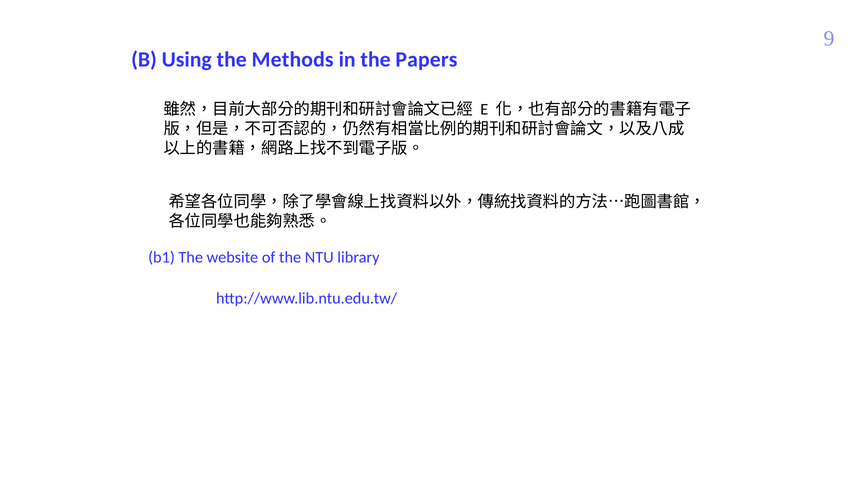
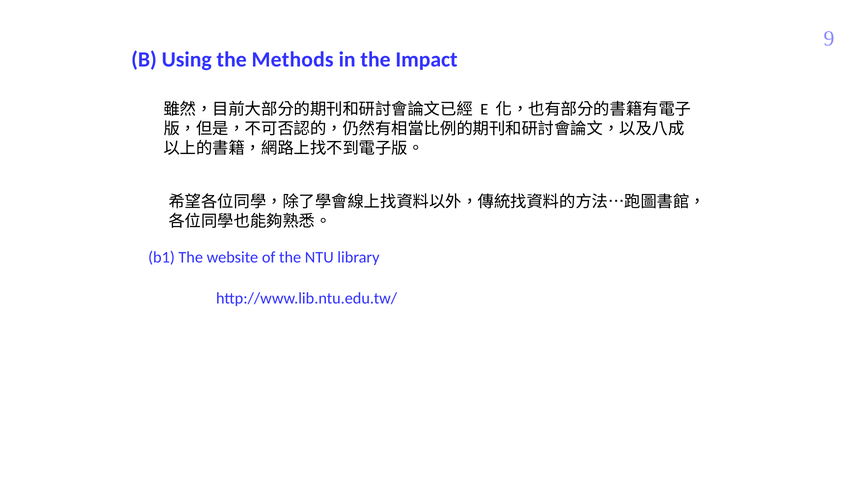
Papers: Papers -> Impact (427, 60)
